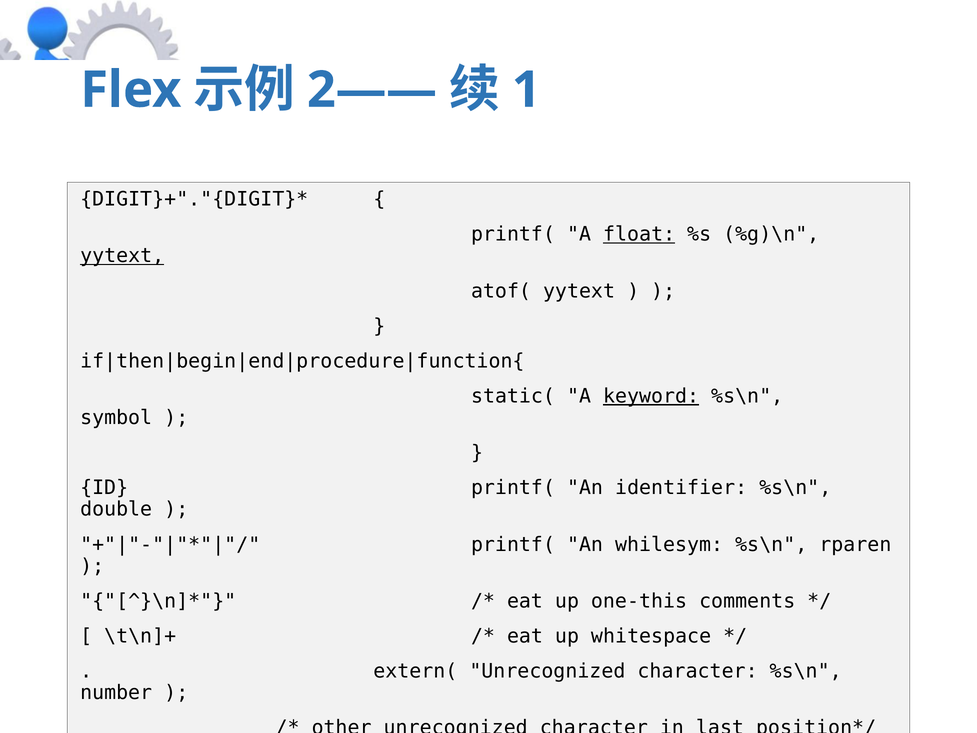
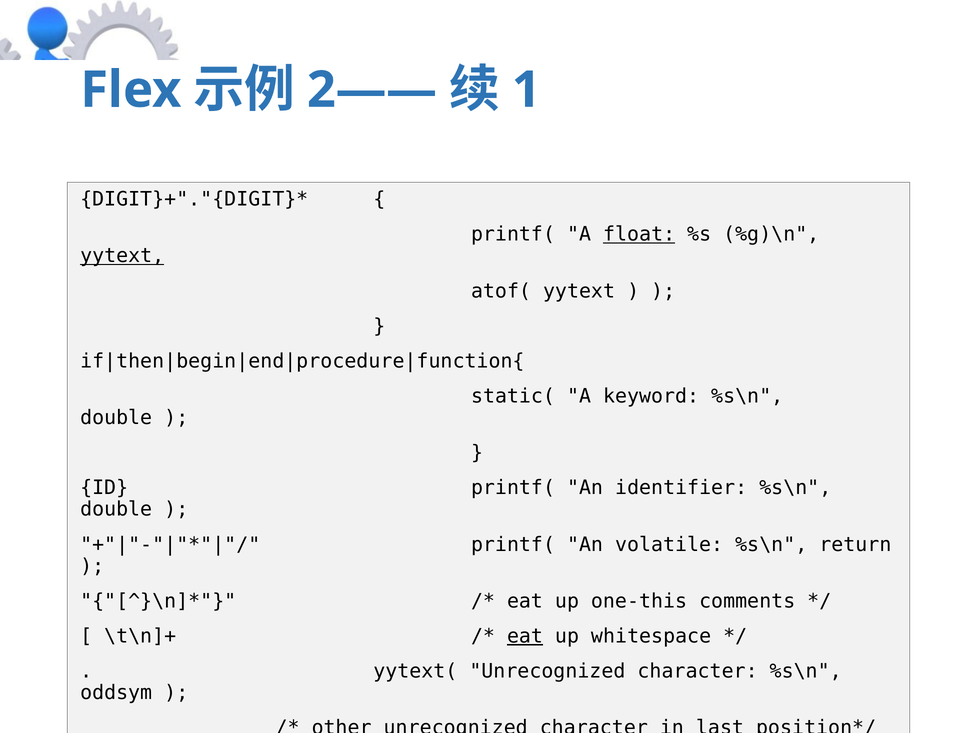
keyword underline: present -> none (651, 396)
symbol: symbol -> double (116, 418)
whilesym: whilesym -> volatile (669, 544)
rparen: rparen -> return (855, 544)
eat underline: none -> present (525, 636)
extern(: extern( -> yytext( (415, 671)
number: number -> oddsym (116, 693)
